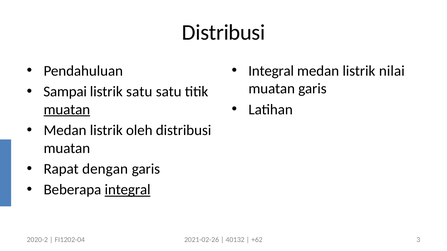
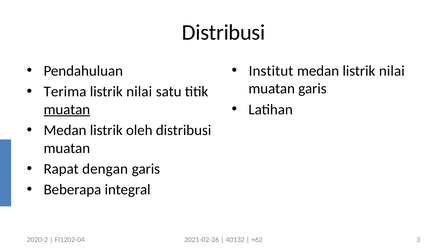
Integral: Integral -> Institut (271, 71)
Sampai: Sampai -> Terima (65, 92)
satu: satu -> nilai (139, 92)
integral underline: present -> none (128, 190)
